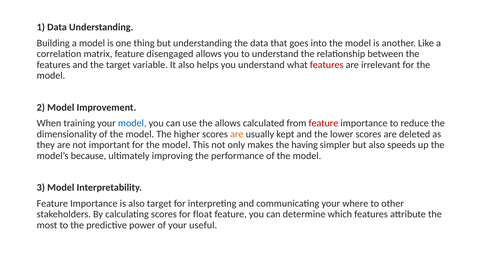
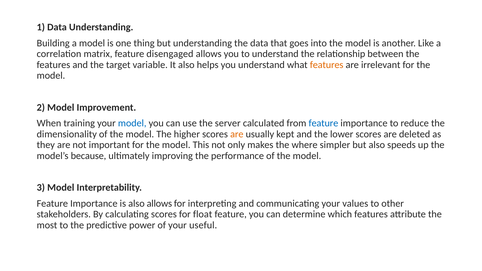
features colour: red -> orange (327, 65)
the allows: allows -> server (228, 123)
feature colour: red -> blue (323, 123)
having: having -> where (305, 145)
also target: target -> allows (159, 203)
where: where -> values (355, 203)
